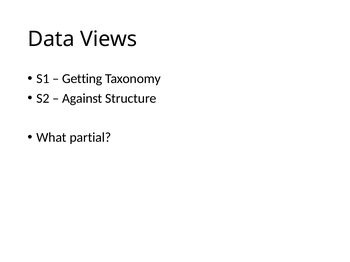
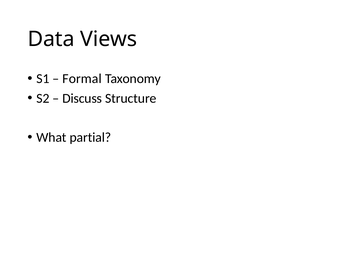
Getting: Getting -> Formal (82, 79)
Against: Against -> Discuss (82, 98)
